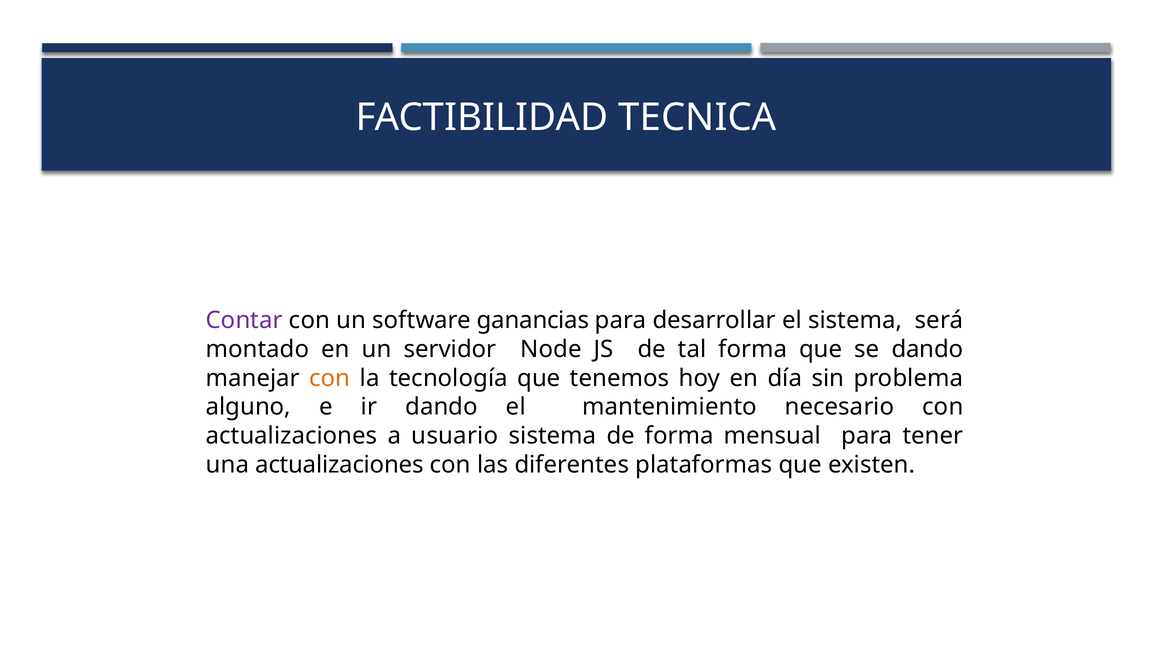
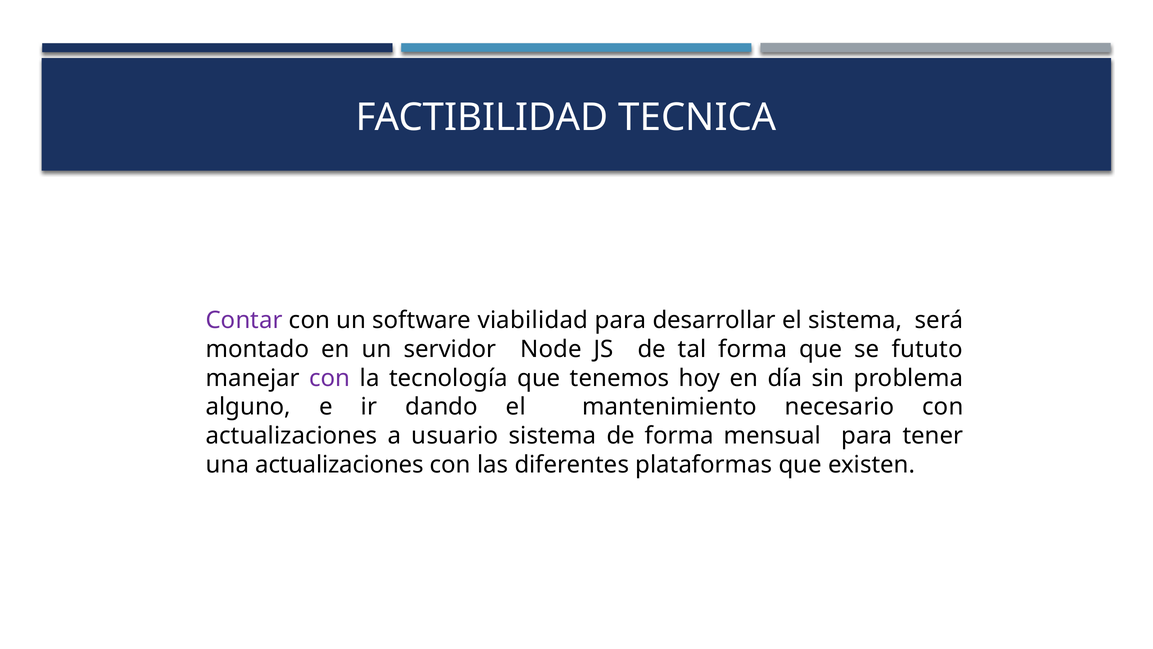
ganancias: ganancias -> viabilidad (533, 320)
se dando: dando -> fututo (927, 349)
con colour: orange -> purple (330, 378)
